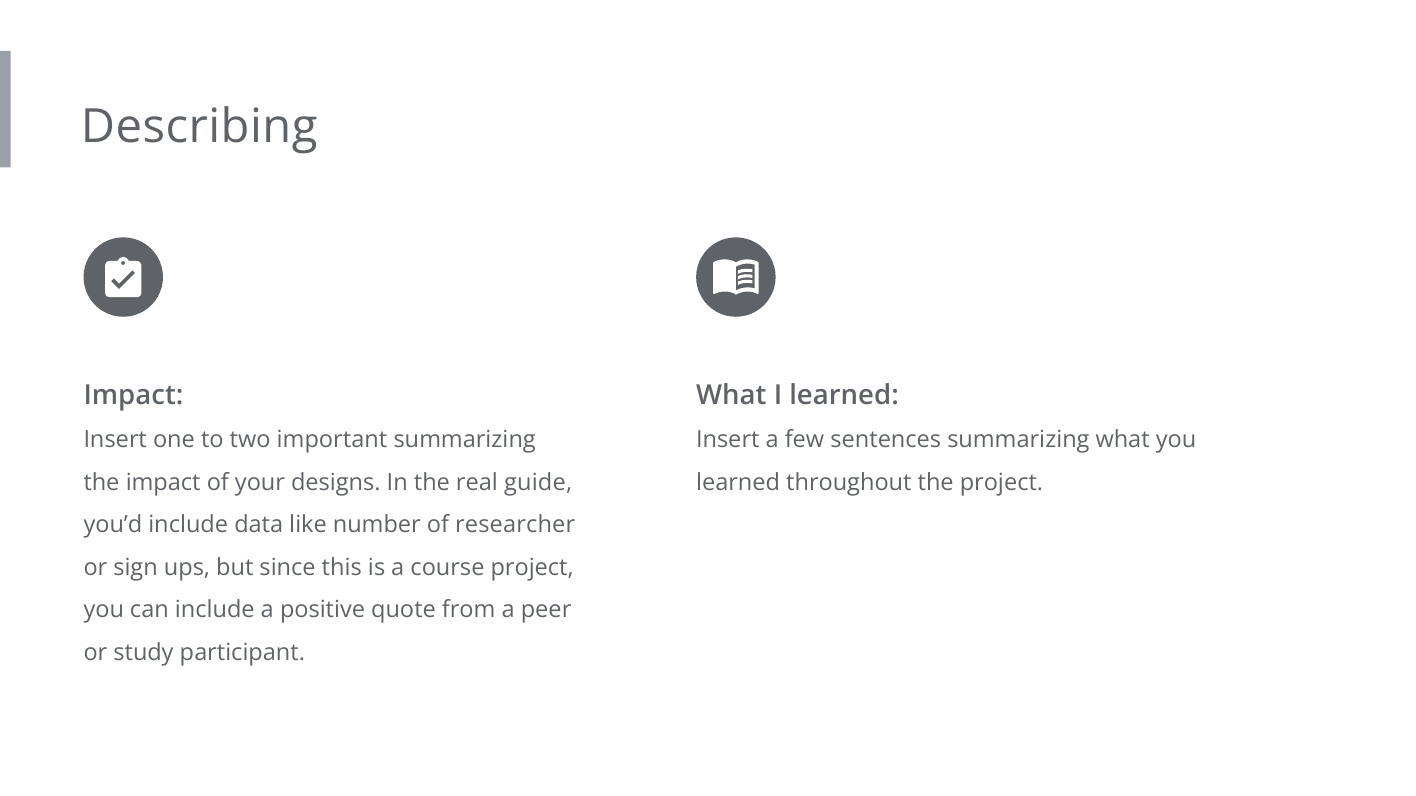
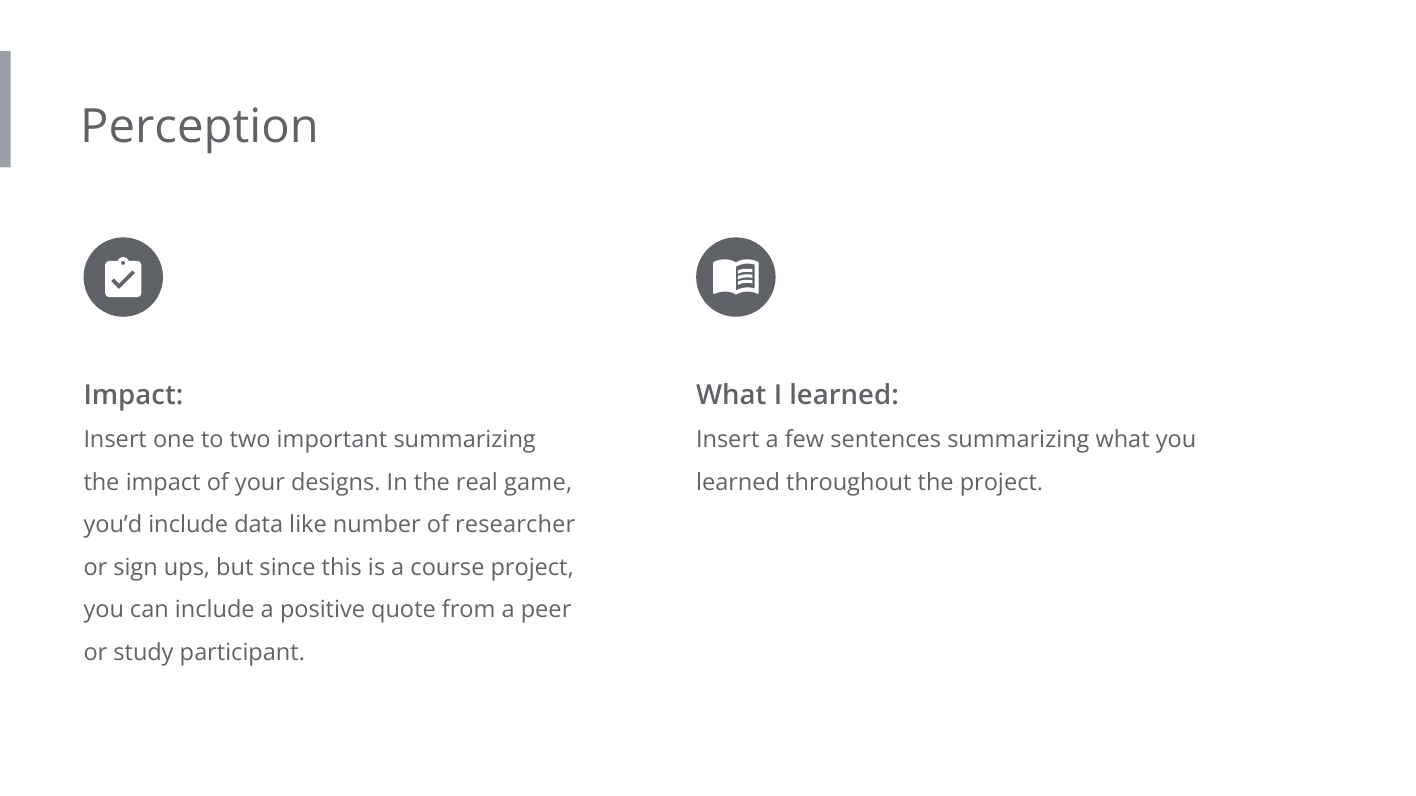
Describing: Describing -> Perception (199, 127)
guide: guide -> game (538, 483)
